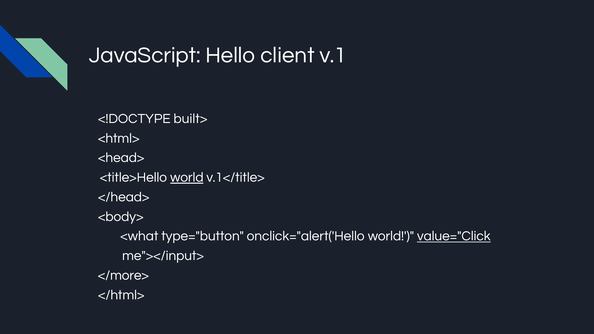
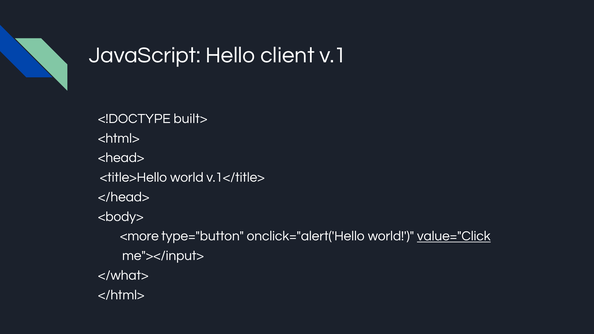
world underline: present -> none (187, 177)
<what: <what -> <more (139, 236)
</more>: </more> -> </what> (123, 275)
